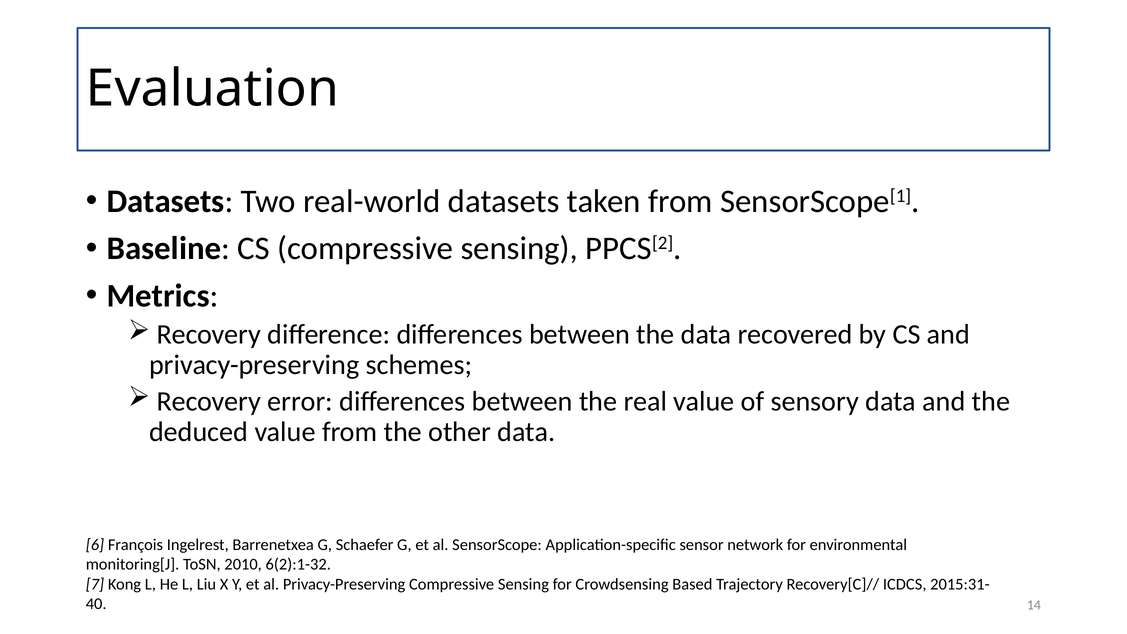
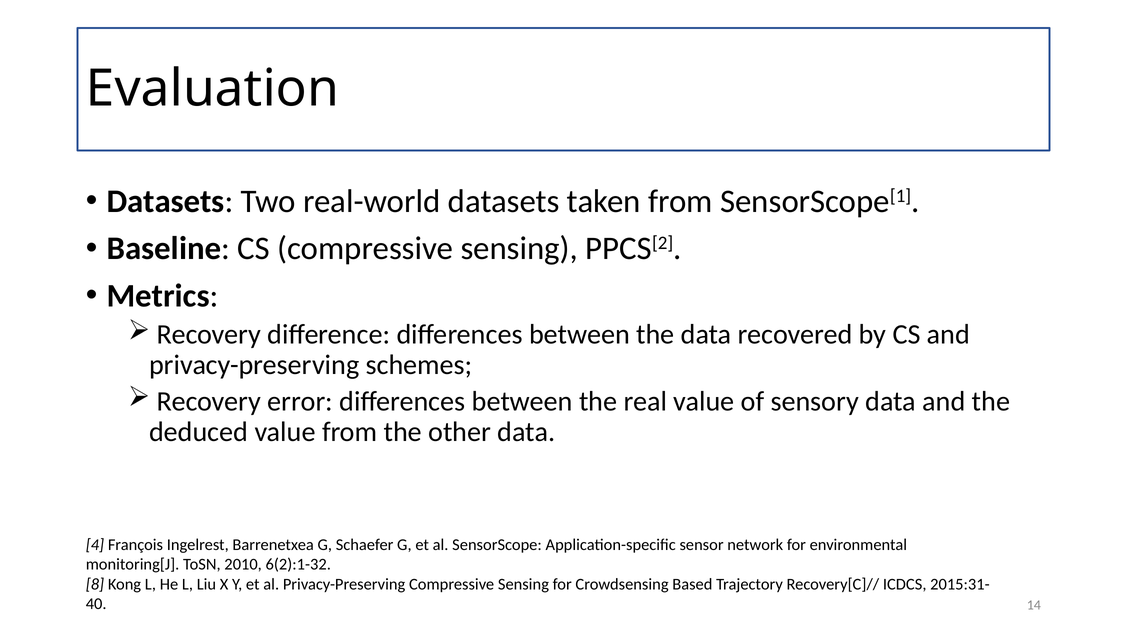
6: 6 -> 4 (95, 545)
7: 7 -> 8 (95, 584)
